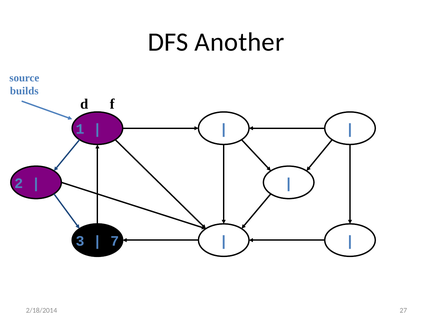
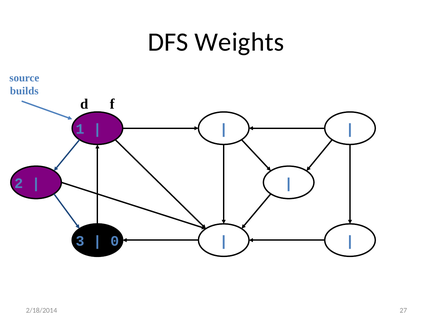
Another: Another -> Weights (239, 42)
7: 7 -> 0 (115, 241)
